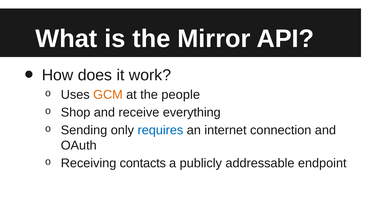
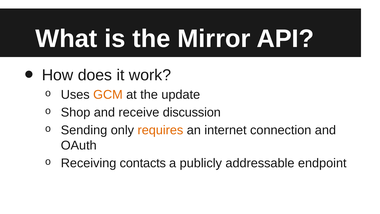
people: people -> update (181, 95)
everything: everything -> discussion (192, 112)
requires colour: blue -> orange (160, 130)
